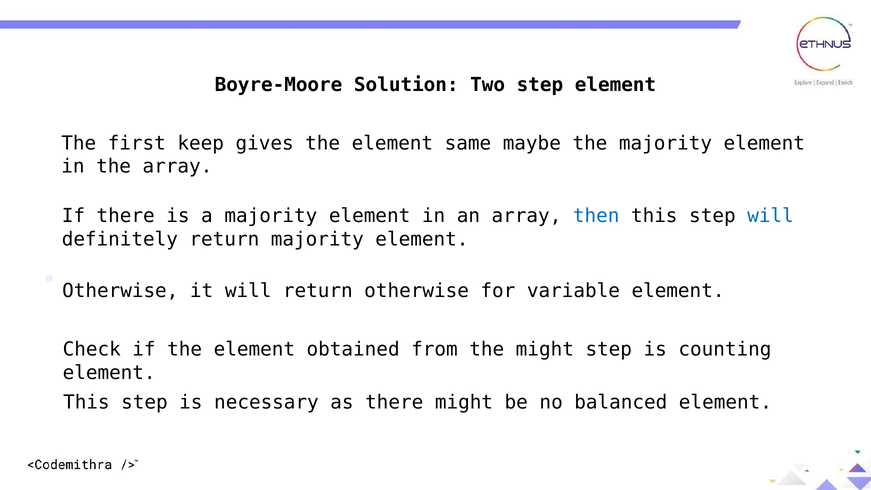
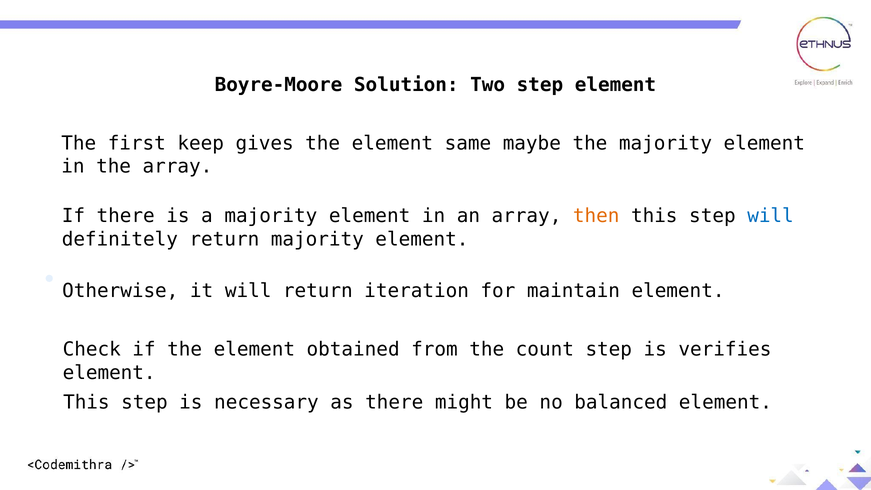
then colour: blue -> orange (596, 216)
return otherwise: otherwise -> iteration (417, 291)
variable: variable -> maintain (573, 291)
the might: might -> count (545, 350)
counting: counting -> verifies (725, 350)
